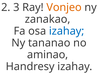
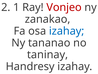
3: 3 -> 1 (16, 7)
Vonjeo colour: orange -> red (64, 7)
aminao: aminao -> taninay (48, 54)
